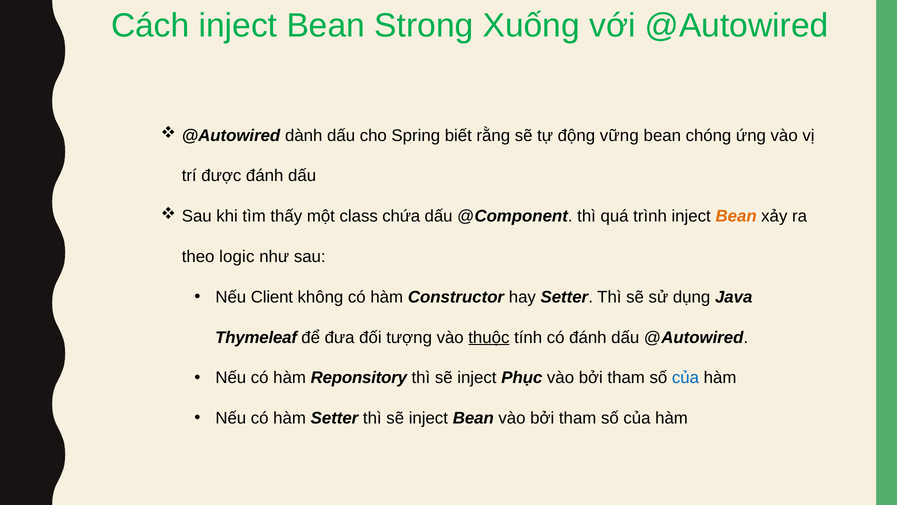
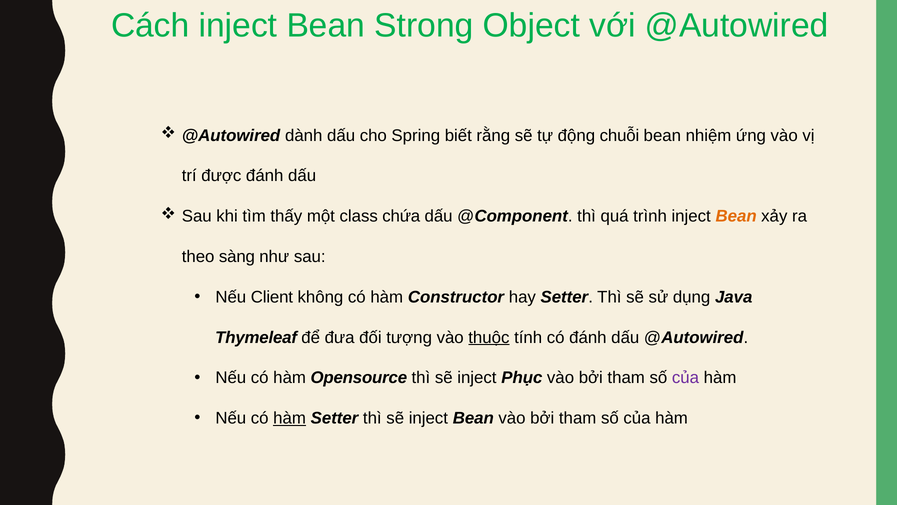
Xuống: Xuống -> Object (531, 26)
vững: vững -> chuỗi (619, 135)
chóng: chóng -> nhiệm (709, 135)
logic: logic -> sàng (237, 256)
Reponsitory: Reponsitory -> Opensource (359, 378)
của colour: blue -> purple (686, 378)
hàm underline: none -> present (290, 418)
